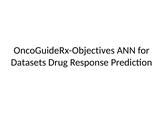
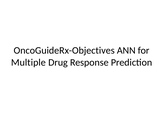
Datasets: Datasets -> Multiple (28, 62)
